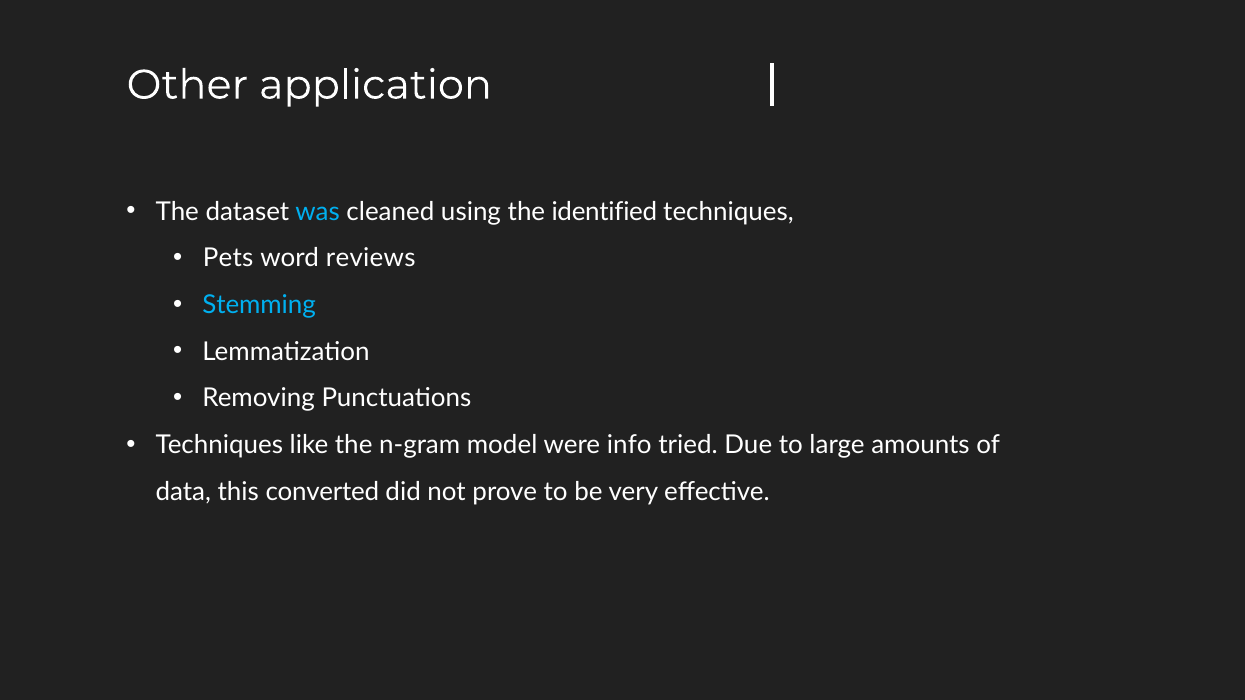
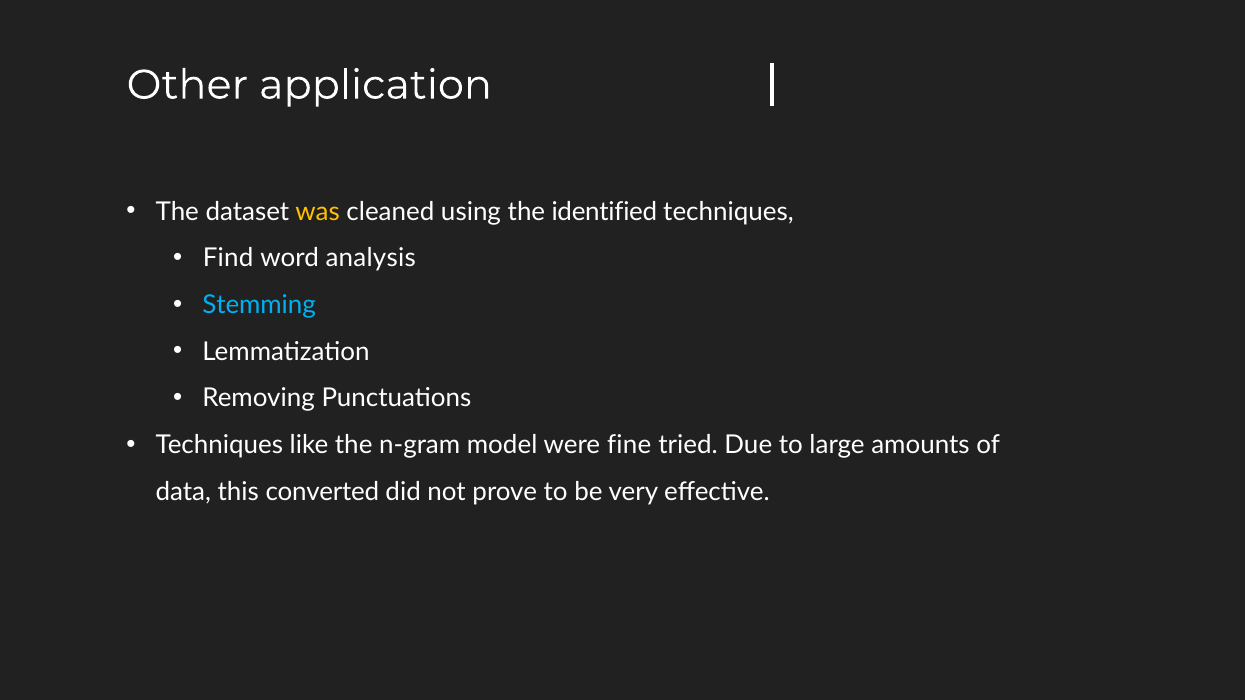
was colour: light blue -> yellow (318, 212)
Pets: Pets -> Find (228, 259)
reviews: reviews -> analysis (371, 259)
info: info -> fine (629, 445)
